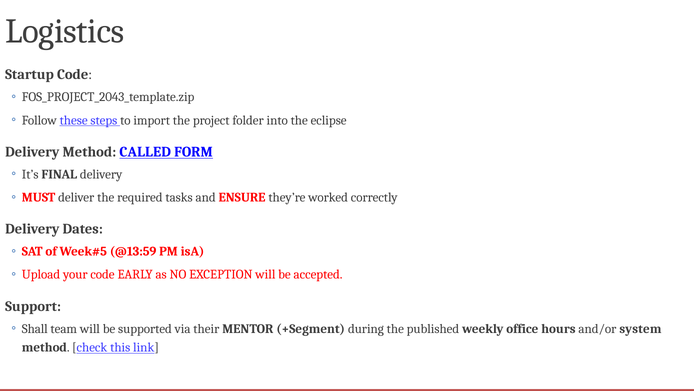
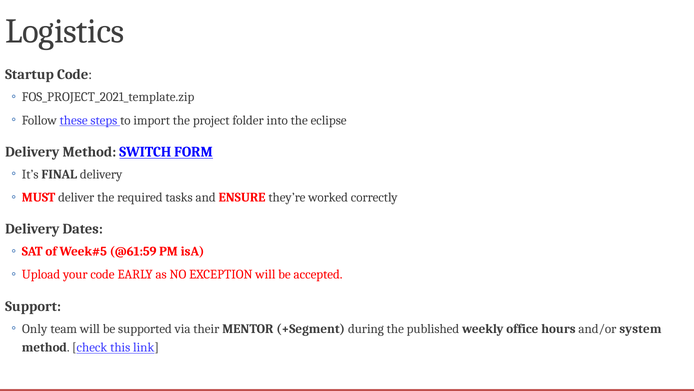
FOS_PROJECT_2043_template.zip: FOS_PROJECT_2043_template.zip -> FOS_PROJECT_2021_template.zip (108, 97)
CALLED: CALLED -> SWITCH (145, 152)
@13:59: @13:59 -> @61:59 (133, 251)
Shall: Shall -> Only (35, 328)
